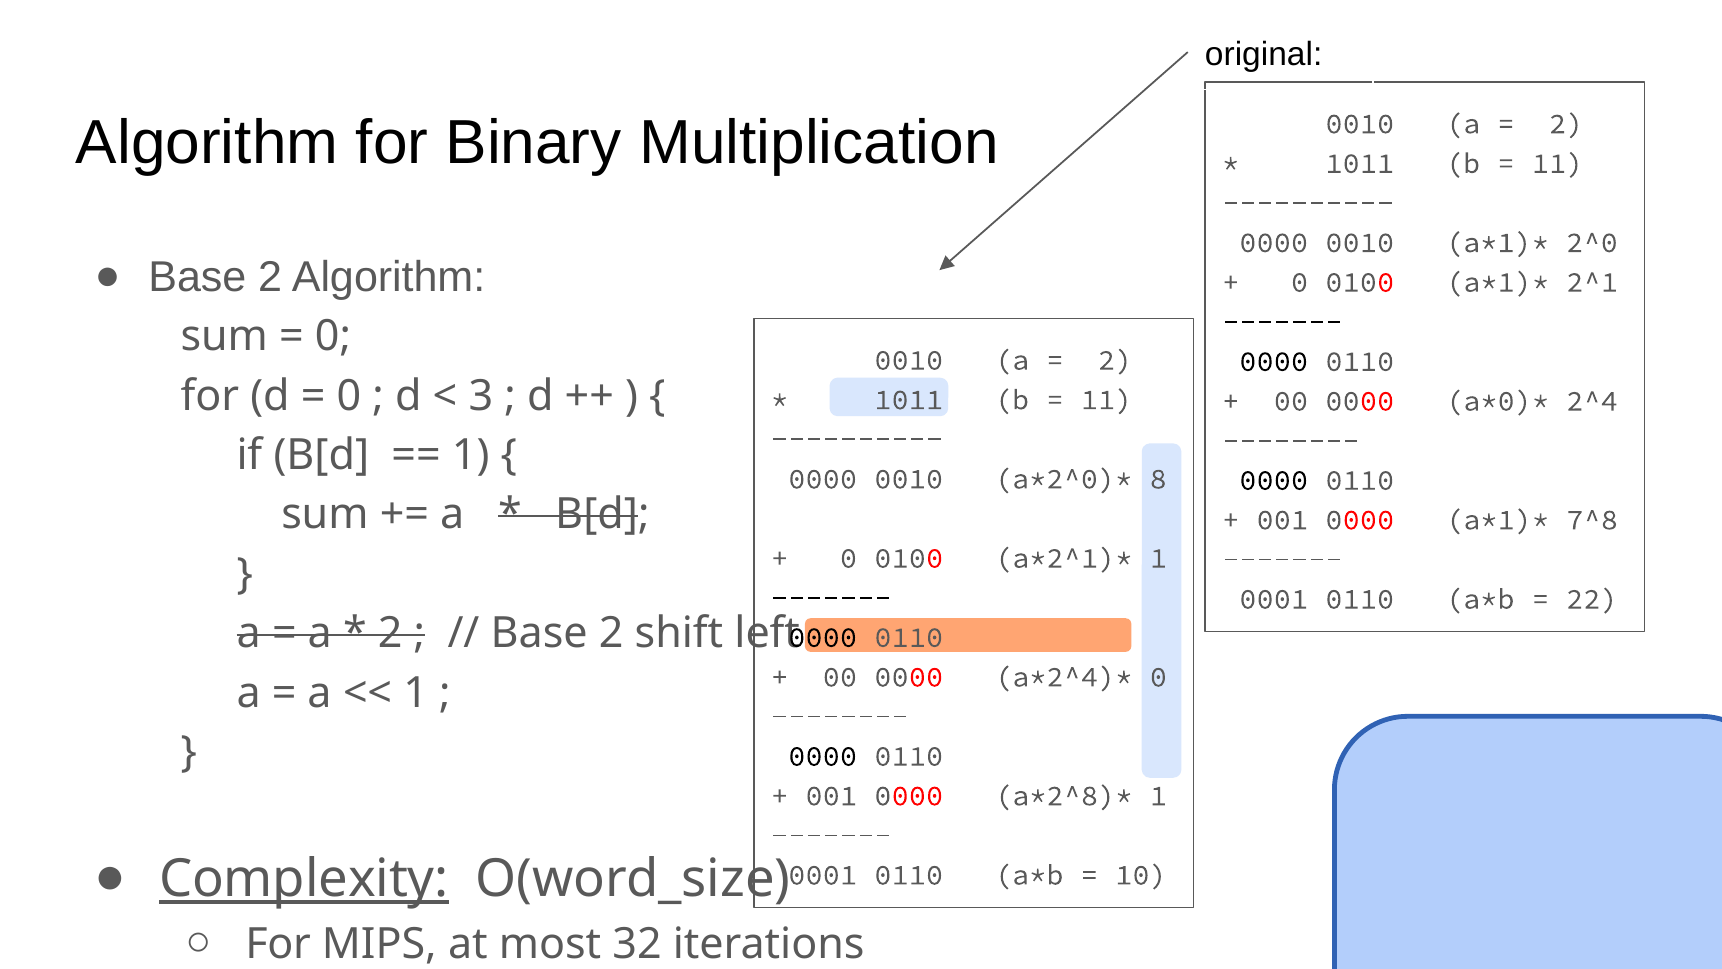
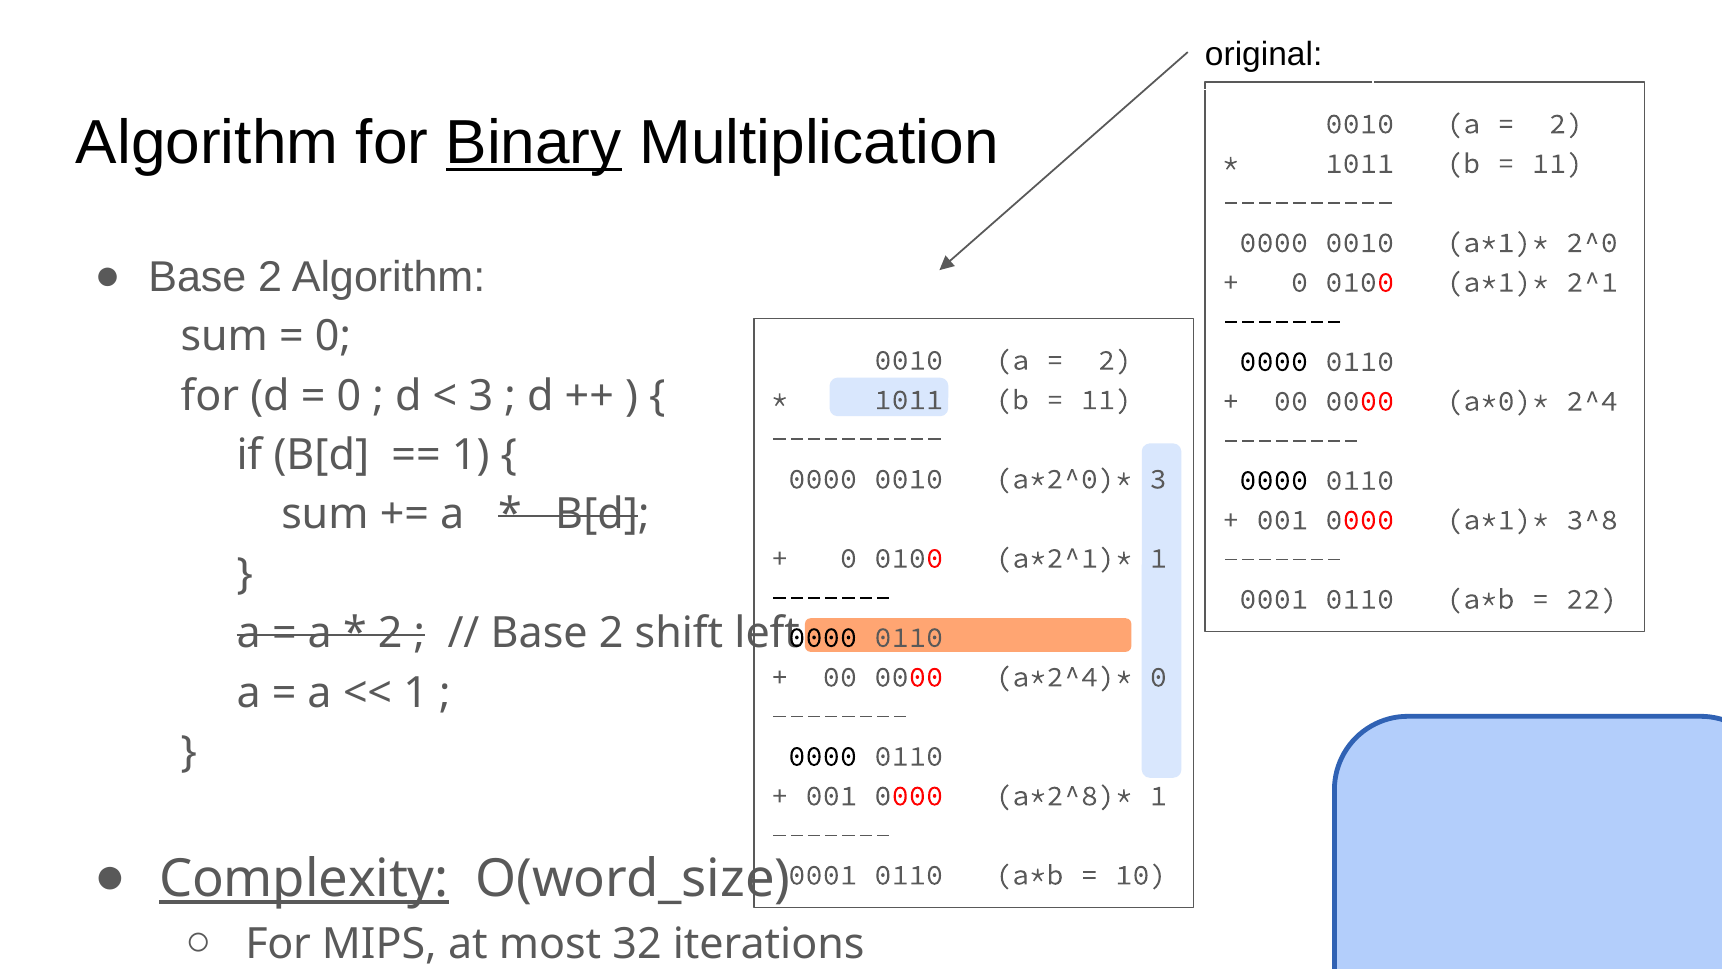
Binary underline: none -> present (534, 143)
8: 8 -> 3 (1158, 479)
7^8: 7^8 -> 3^8 (1592, 520)
